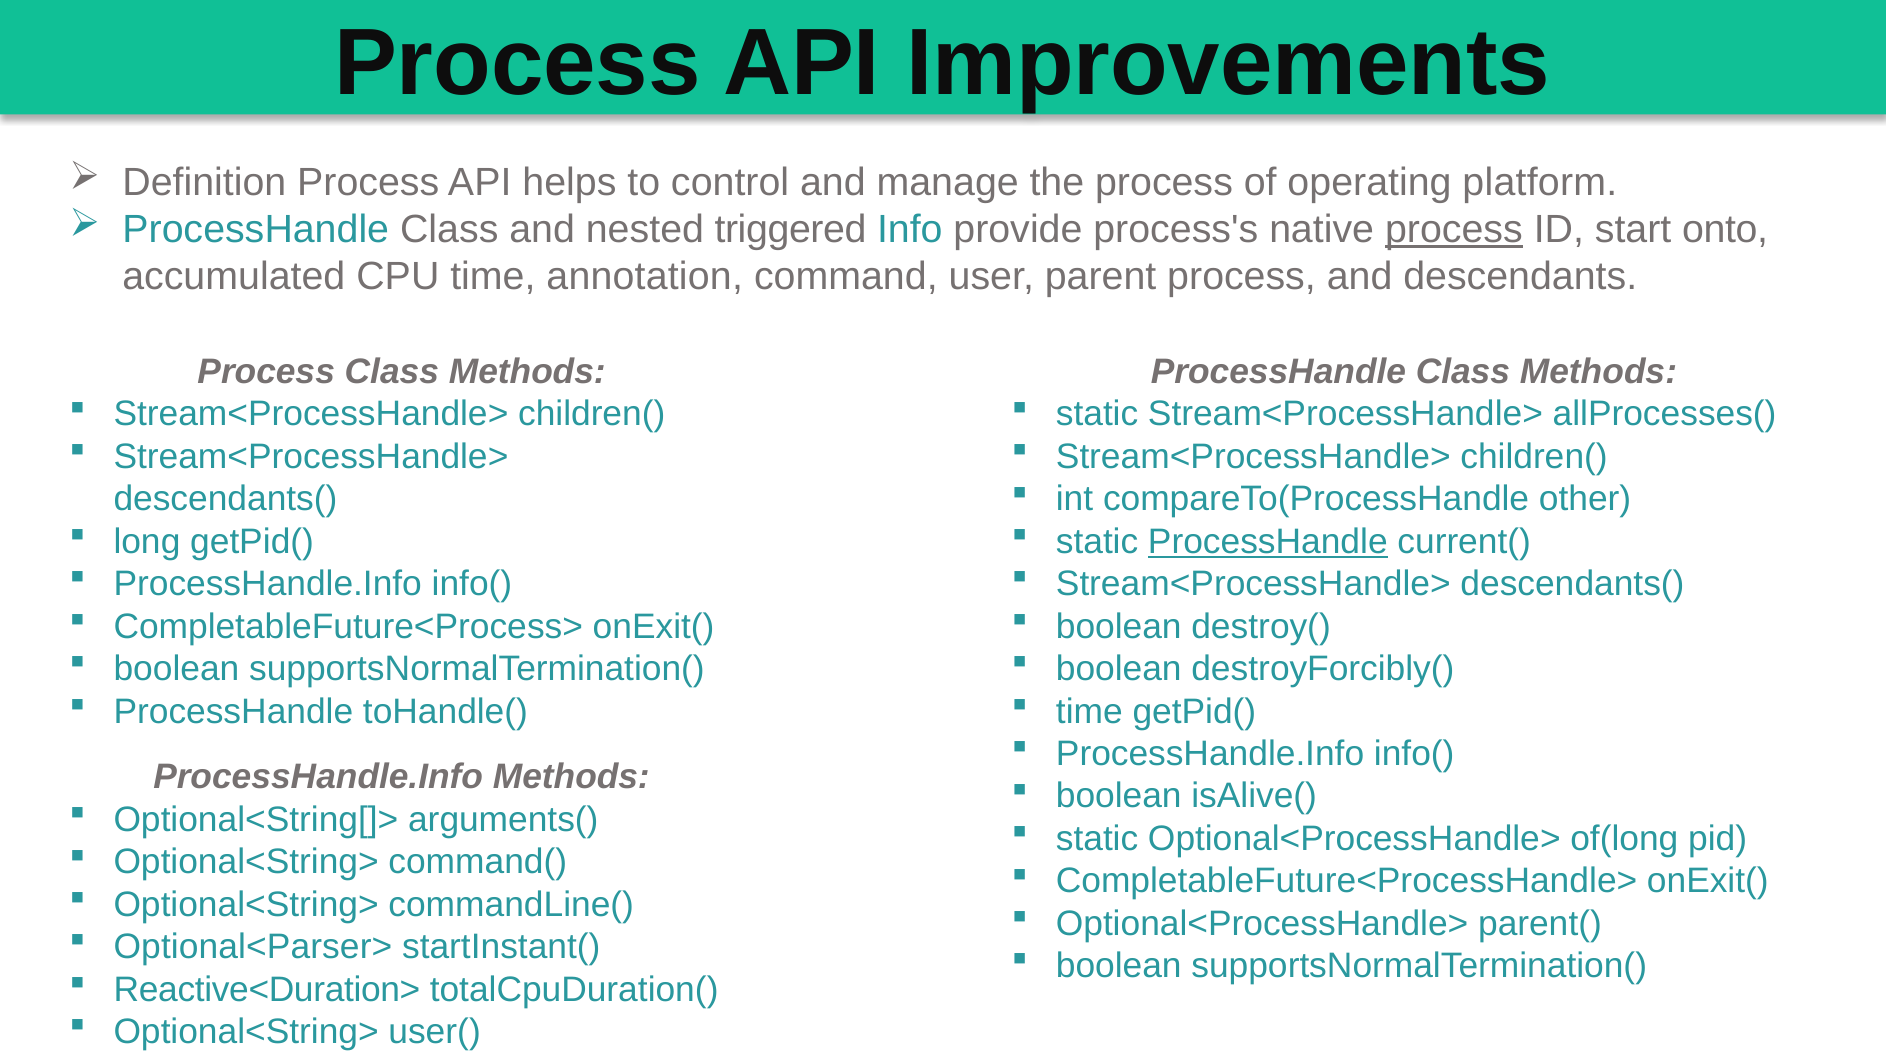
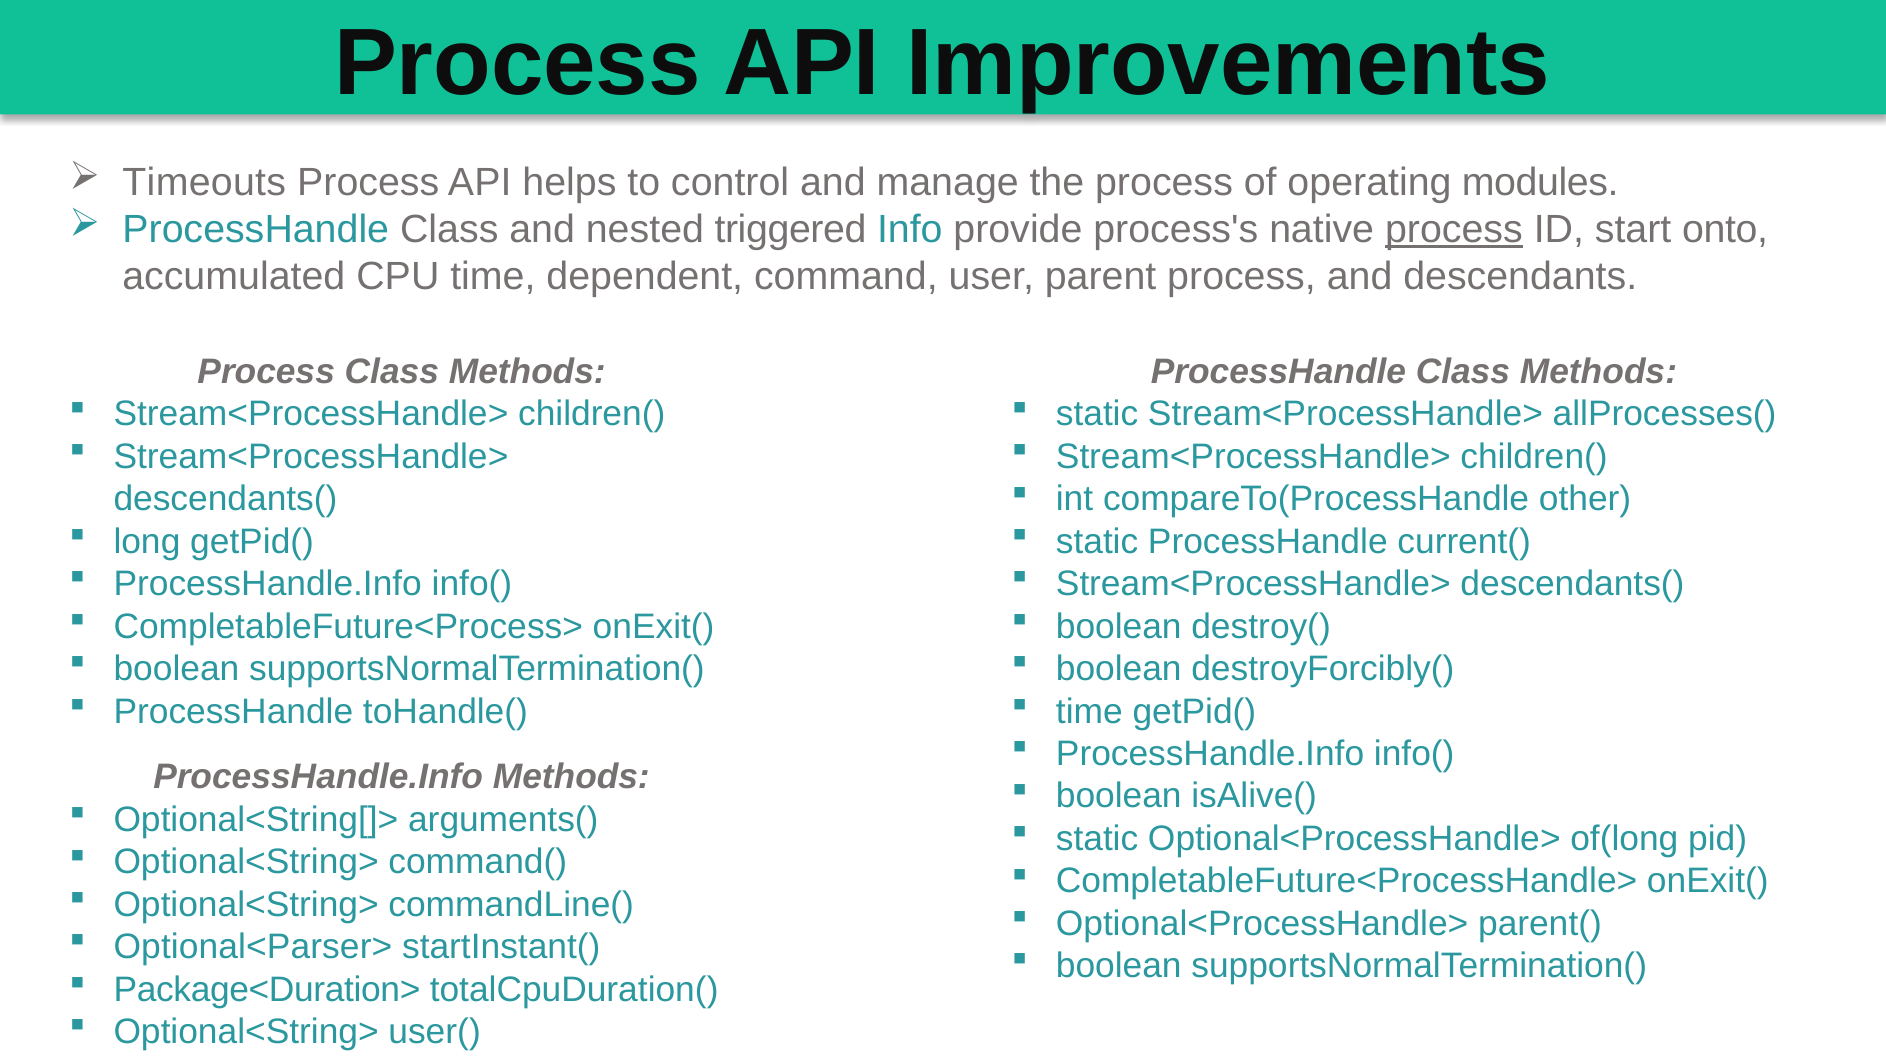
Definition: Definition -> Timeouts (204, 182)
platform: platform -> modules (1540, 182)
annotation: annotation -> dependent (645, 277)
ProcessHandle underline: present -> none (1268, 542)
Reactive<Duration>: Reactive<Duration> -> Package<Duration> (267, 989)
